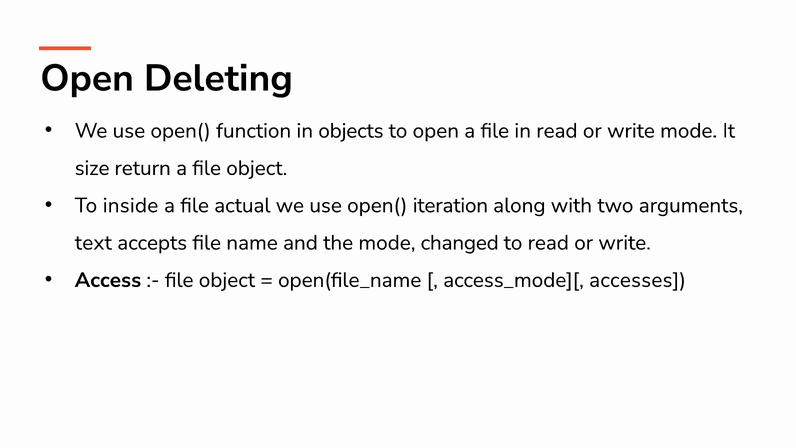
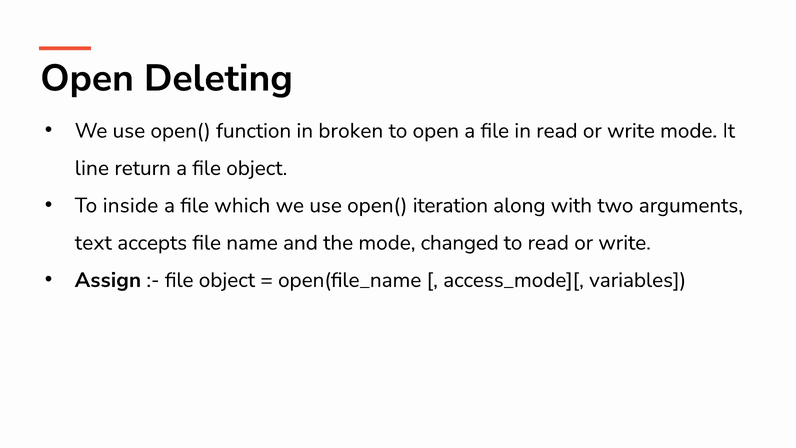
objects: objects -> broken (351, 131)
size: size -> line (92, 168)
actual: actual -> which (242, 205)
Access: Access -> Assign (108, 280)
accesses: accesses -> variables (638, 280)
